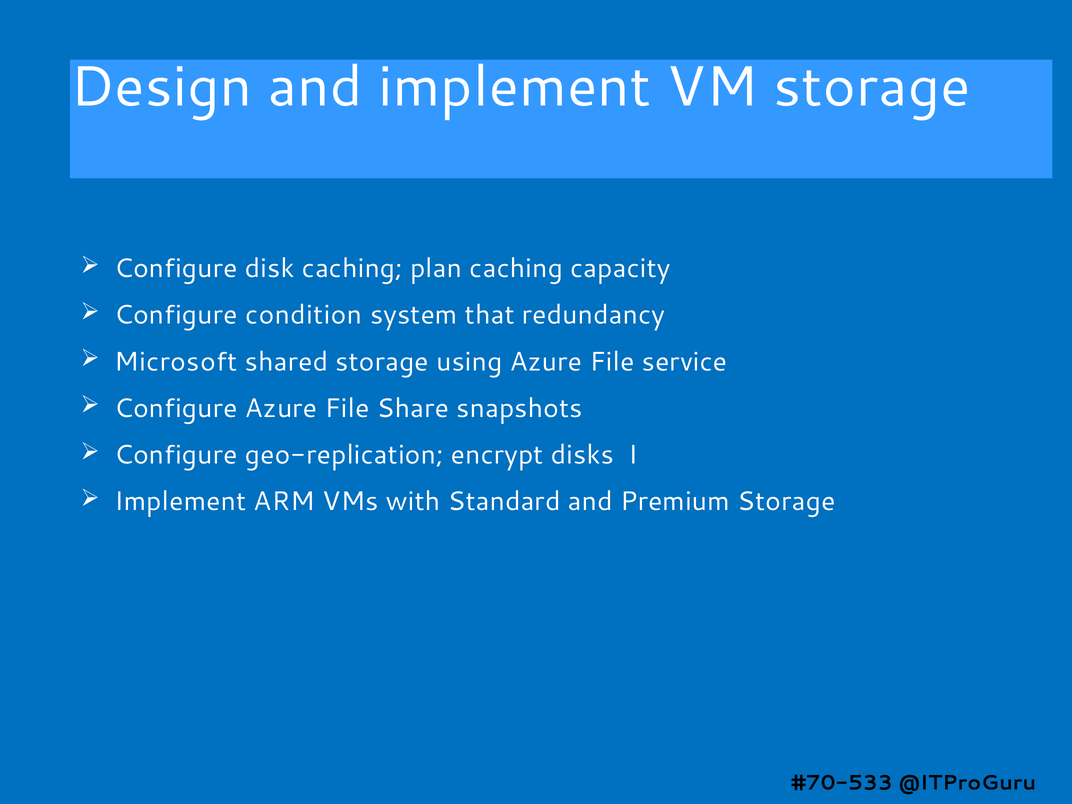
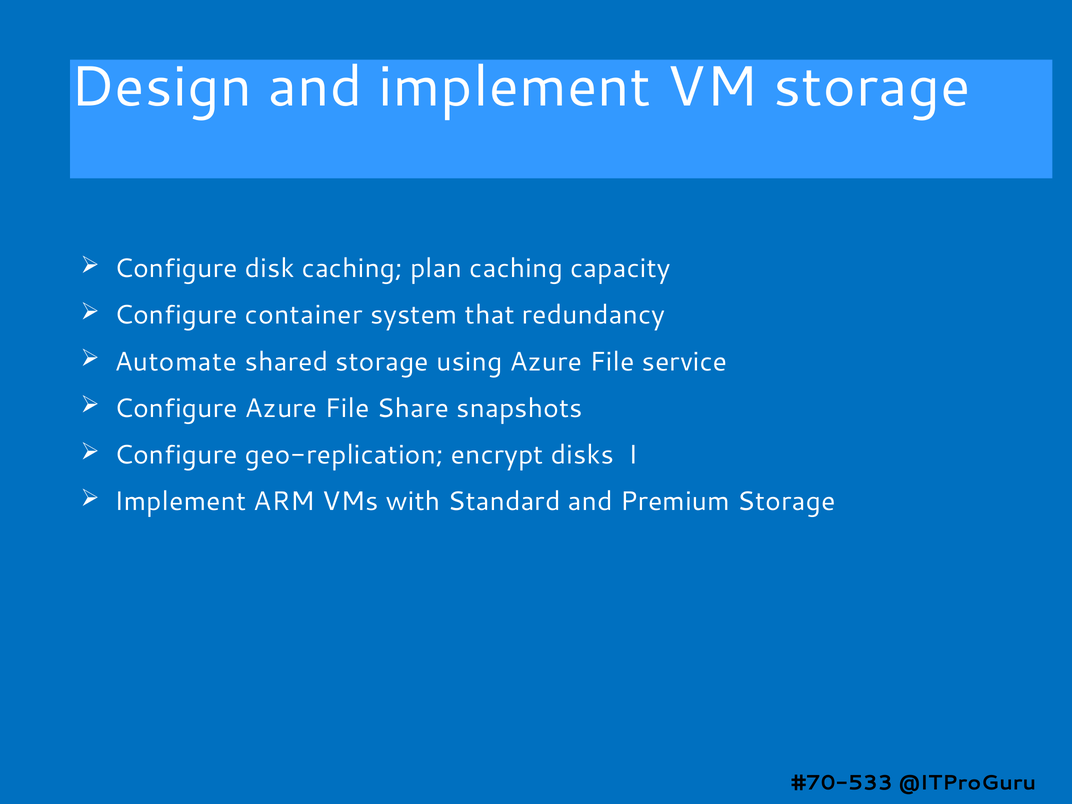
condition: condition -> container (304, 315)
Microsoft: Microsoft -> Automate (176, 362)
